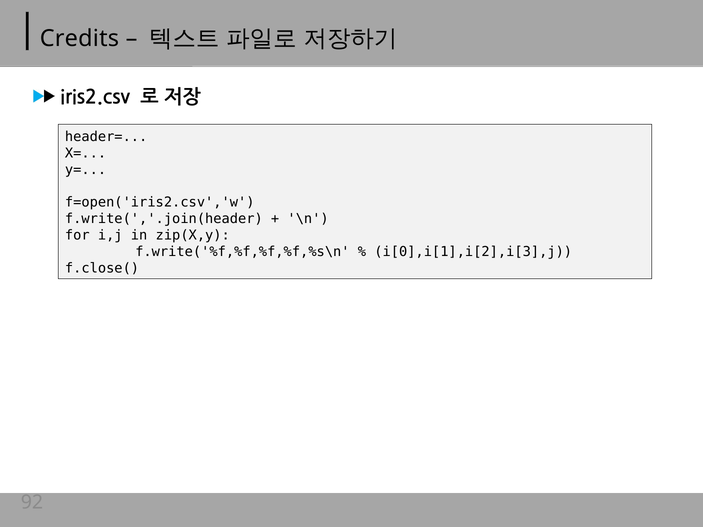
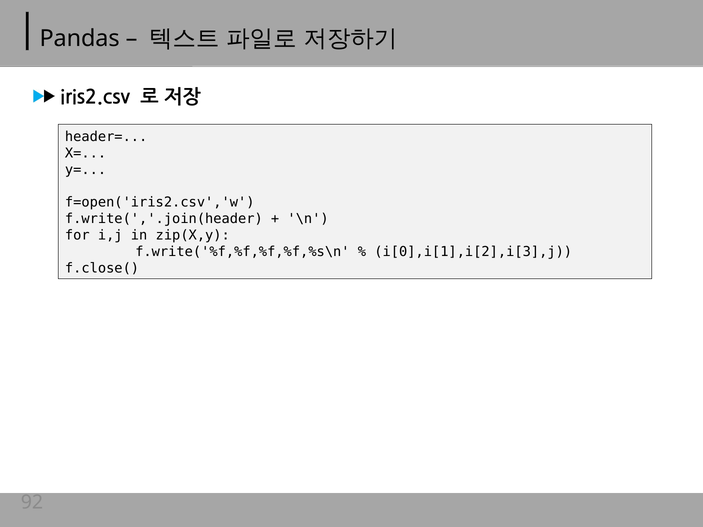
Credits: Credits -> Pandas (80, 39)
